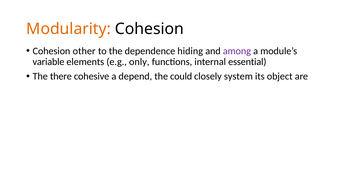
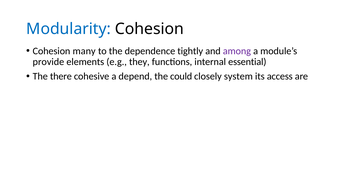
Modularity colour: orange -> blue (69, 29)
other: other -> many (84, 51)
hiding: hiding -> tightly (190, 51)
variable: variable -> provide (48, 62)
only: only -> they (139, 62)
object: object -> access (280, 76)
